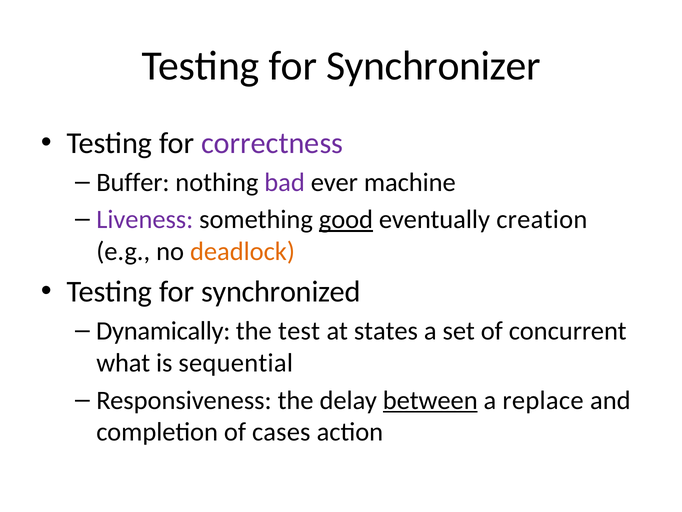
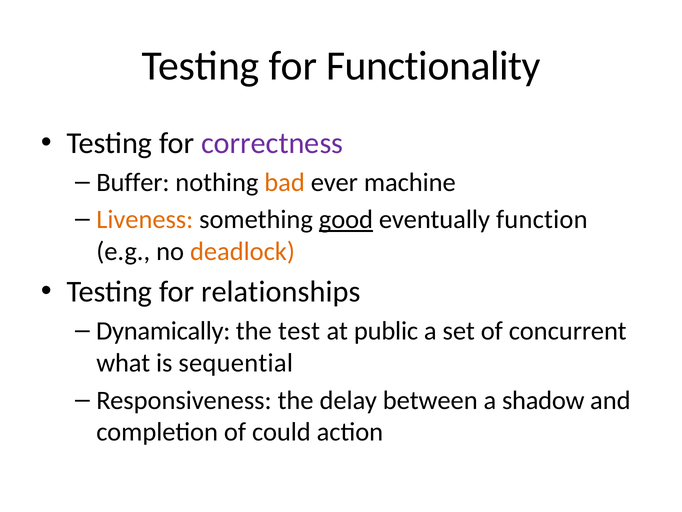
Synchronizer: Synchronizer -> Functionality (433, 66)
bad colour: purple -> orange (285, 182)
Liveness colour: purple -> orange (145, 219)
creation: creation -> function (542, 219)
synchronized: synchronized -> relationships (281, 292)
states: states -> public (386, 331)
between underline: present -> none (430, 400)
replace: replace -> shadow (543, 400)
cases: cases -> could (281, 432)
